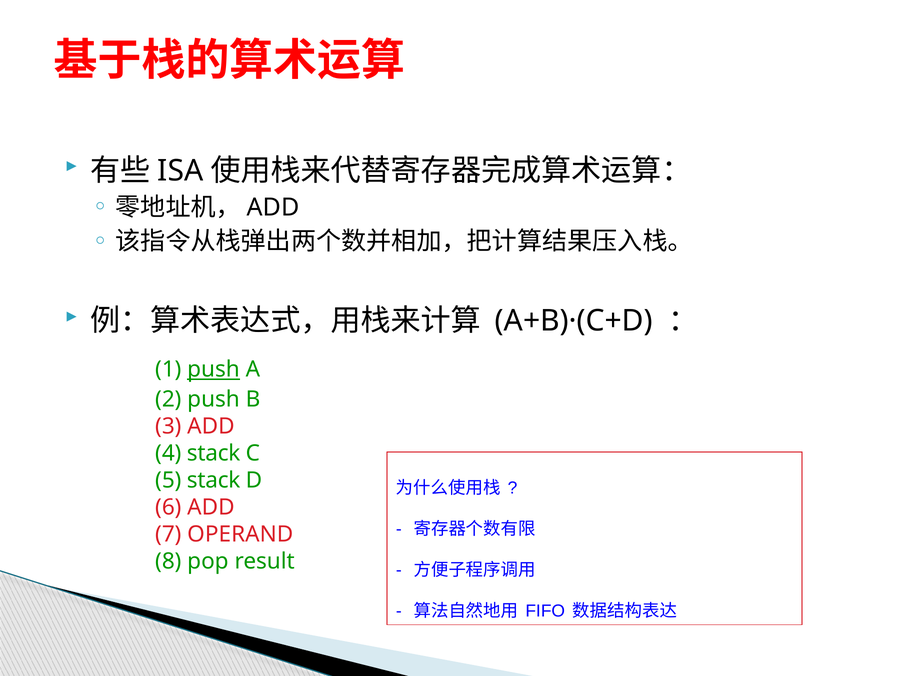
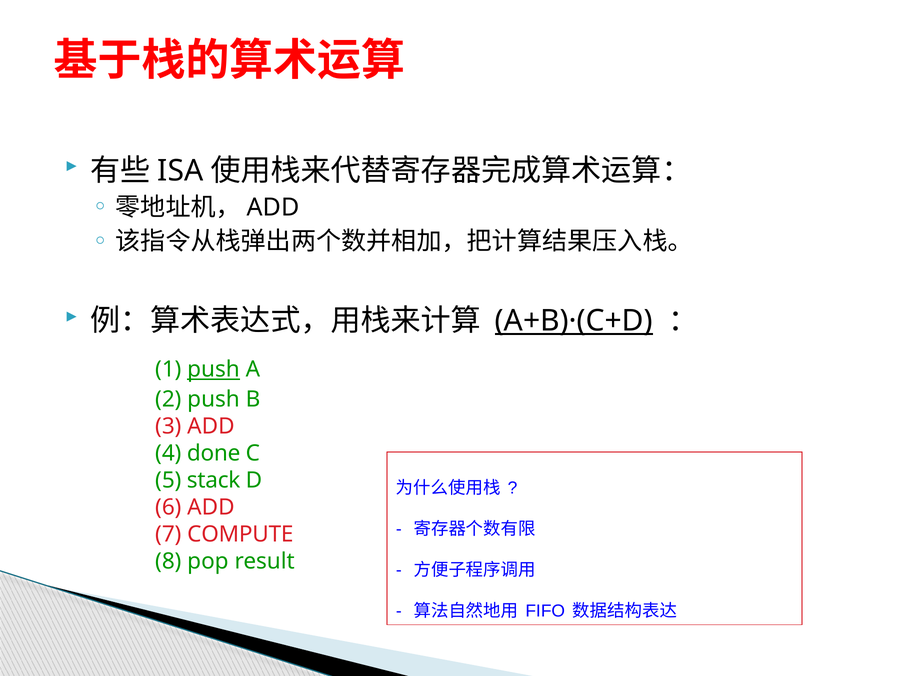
A+B)·(C+D underline: none -> present (574, 321)
4 stack: stack -> done (214, 454)
OPERAND: OPERAND -> COMPUTE (240, 535)
